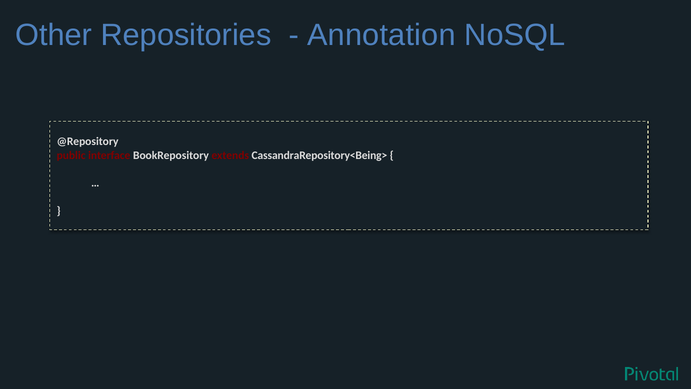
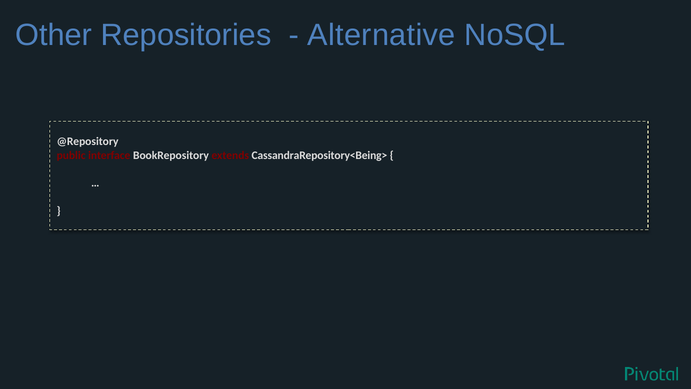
Annotation: Annotation -> Alternative (381, 35)
